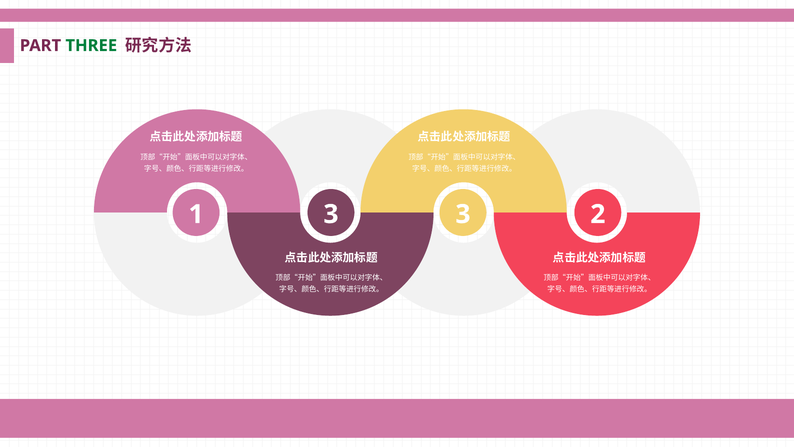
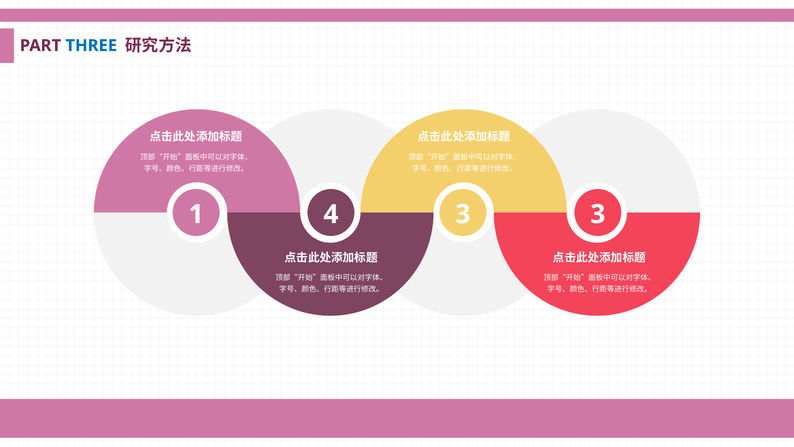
THREE colour: green -> blue (91, 46)
1 3: 3 -> 4 (331, 214)
3 2: 2 -> 3 (598, 214)
